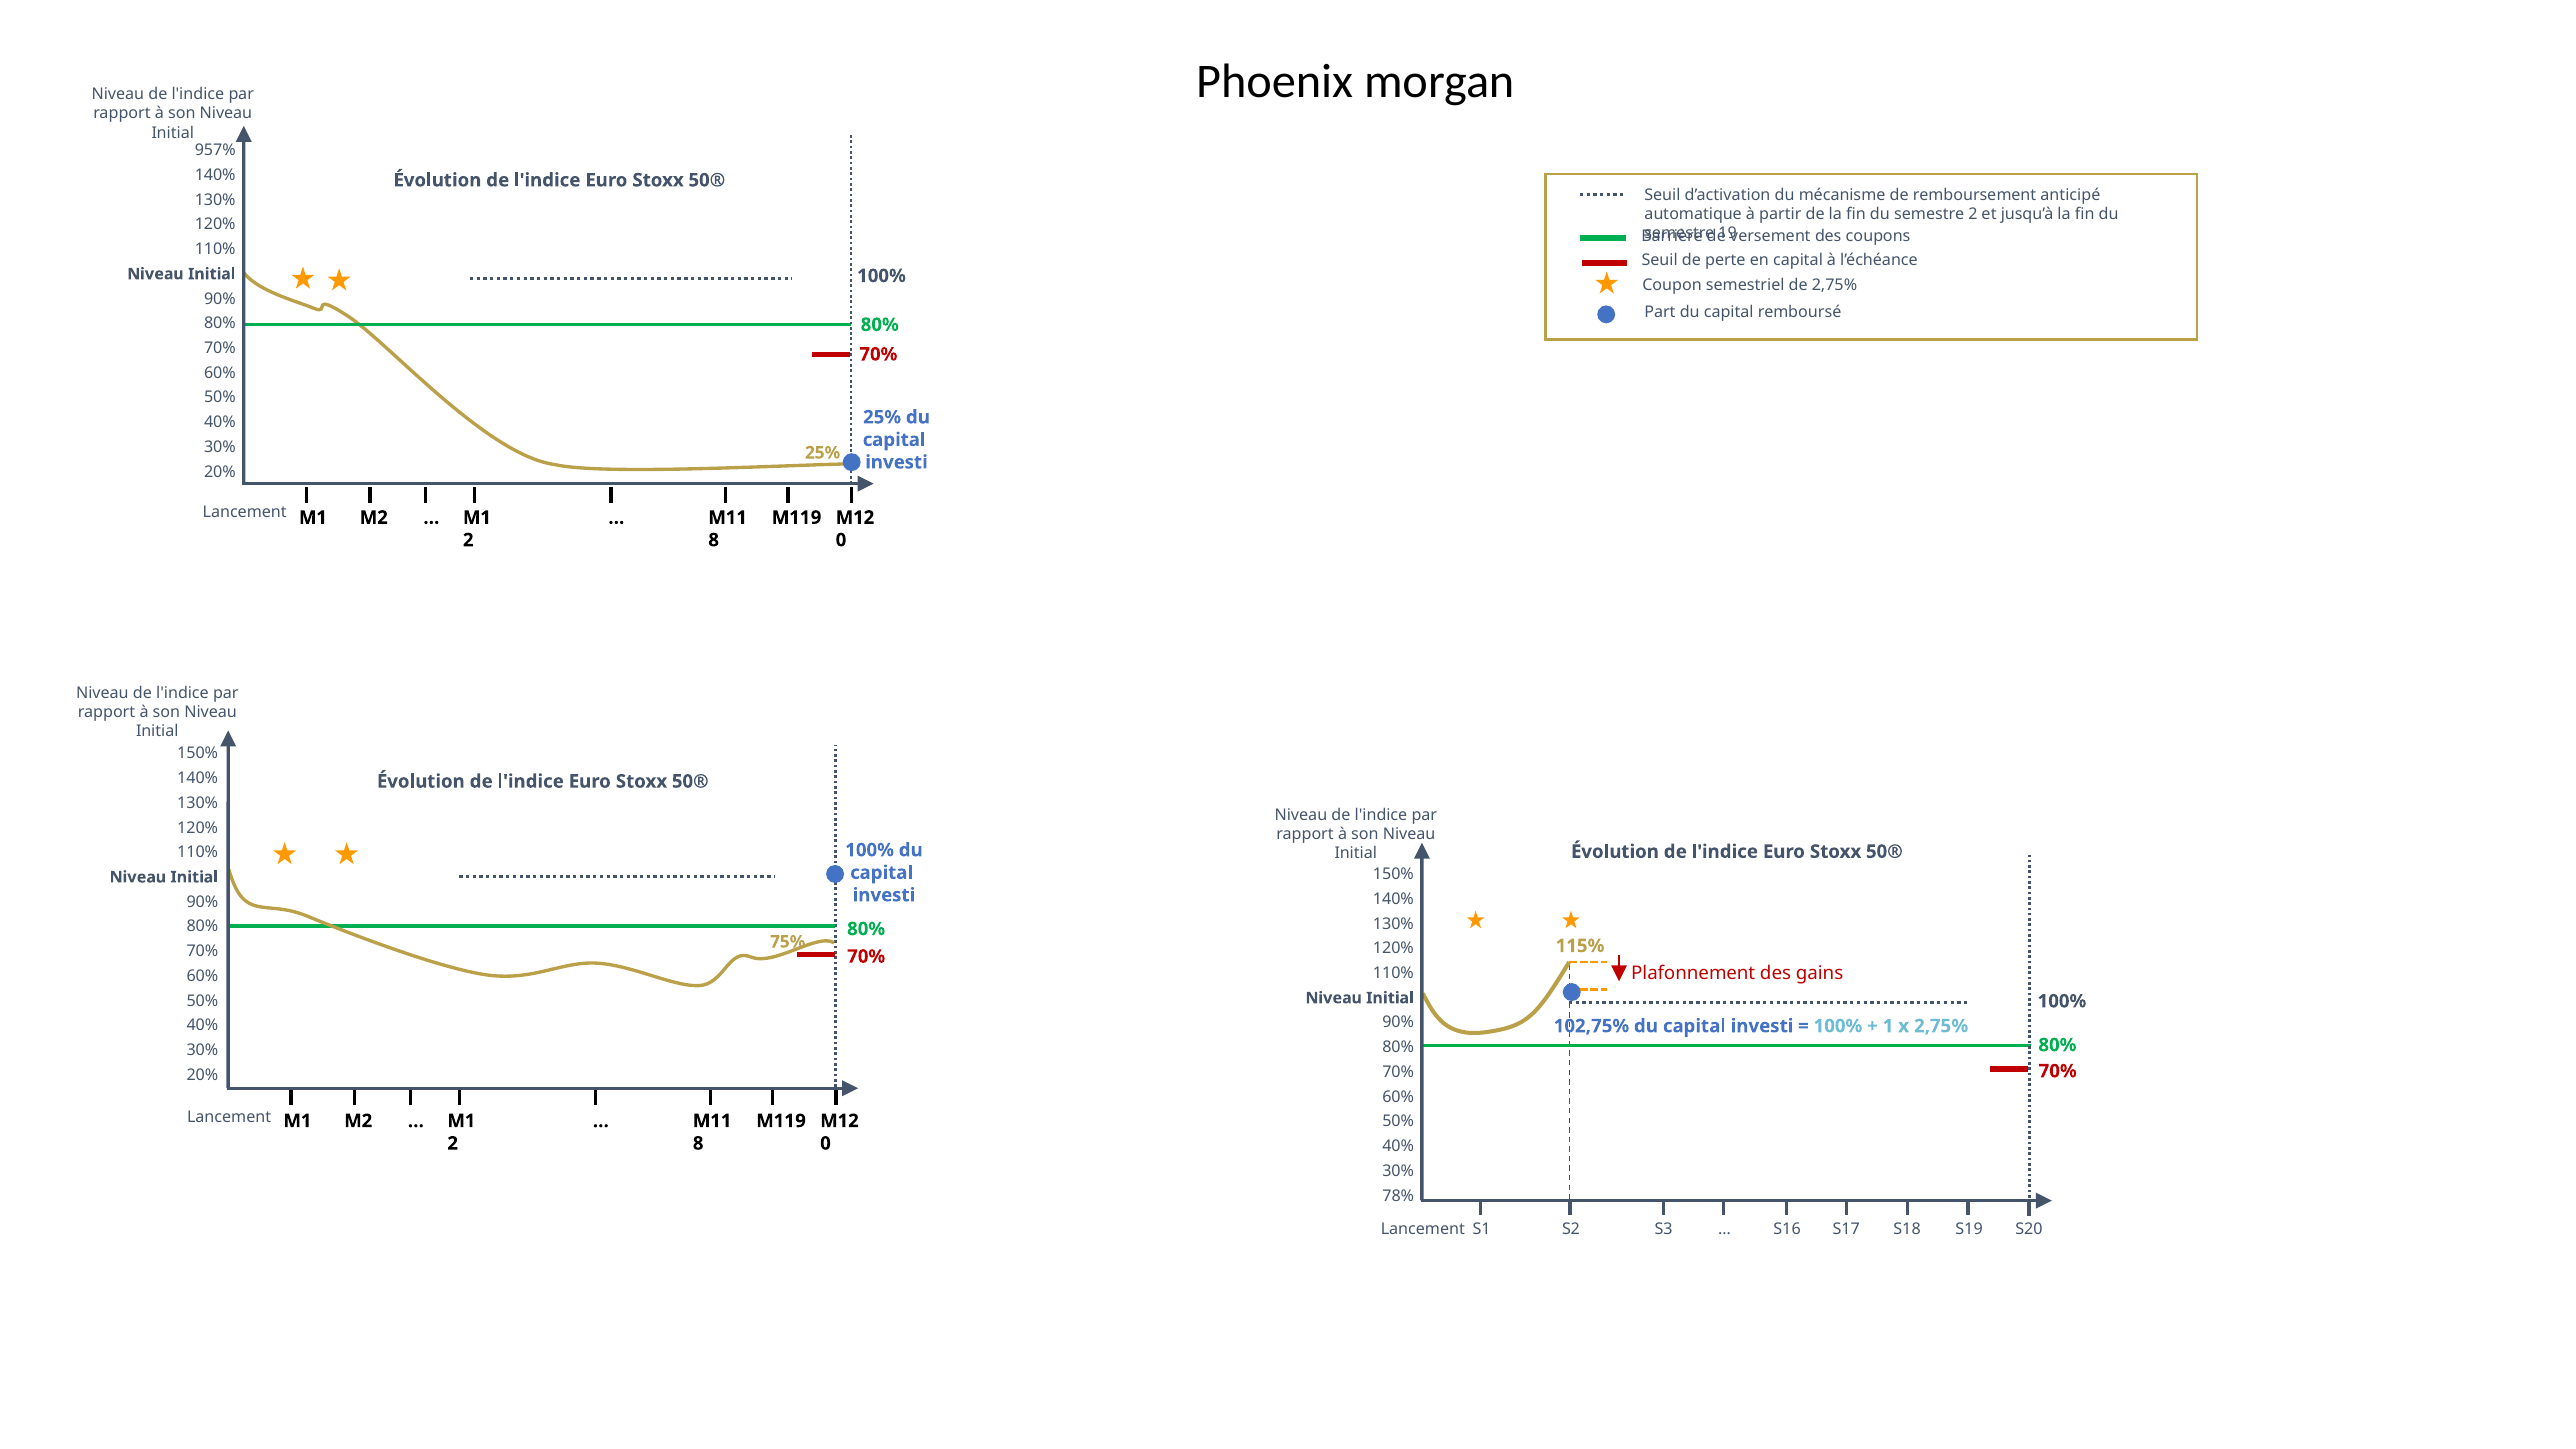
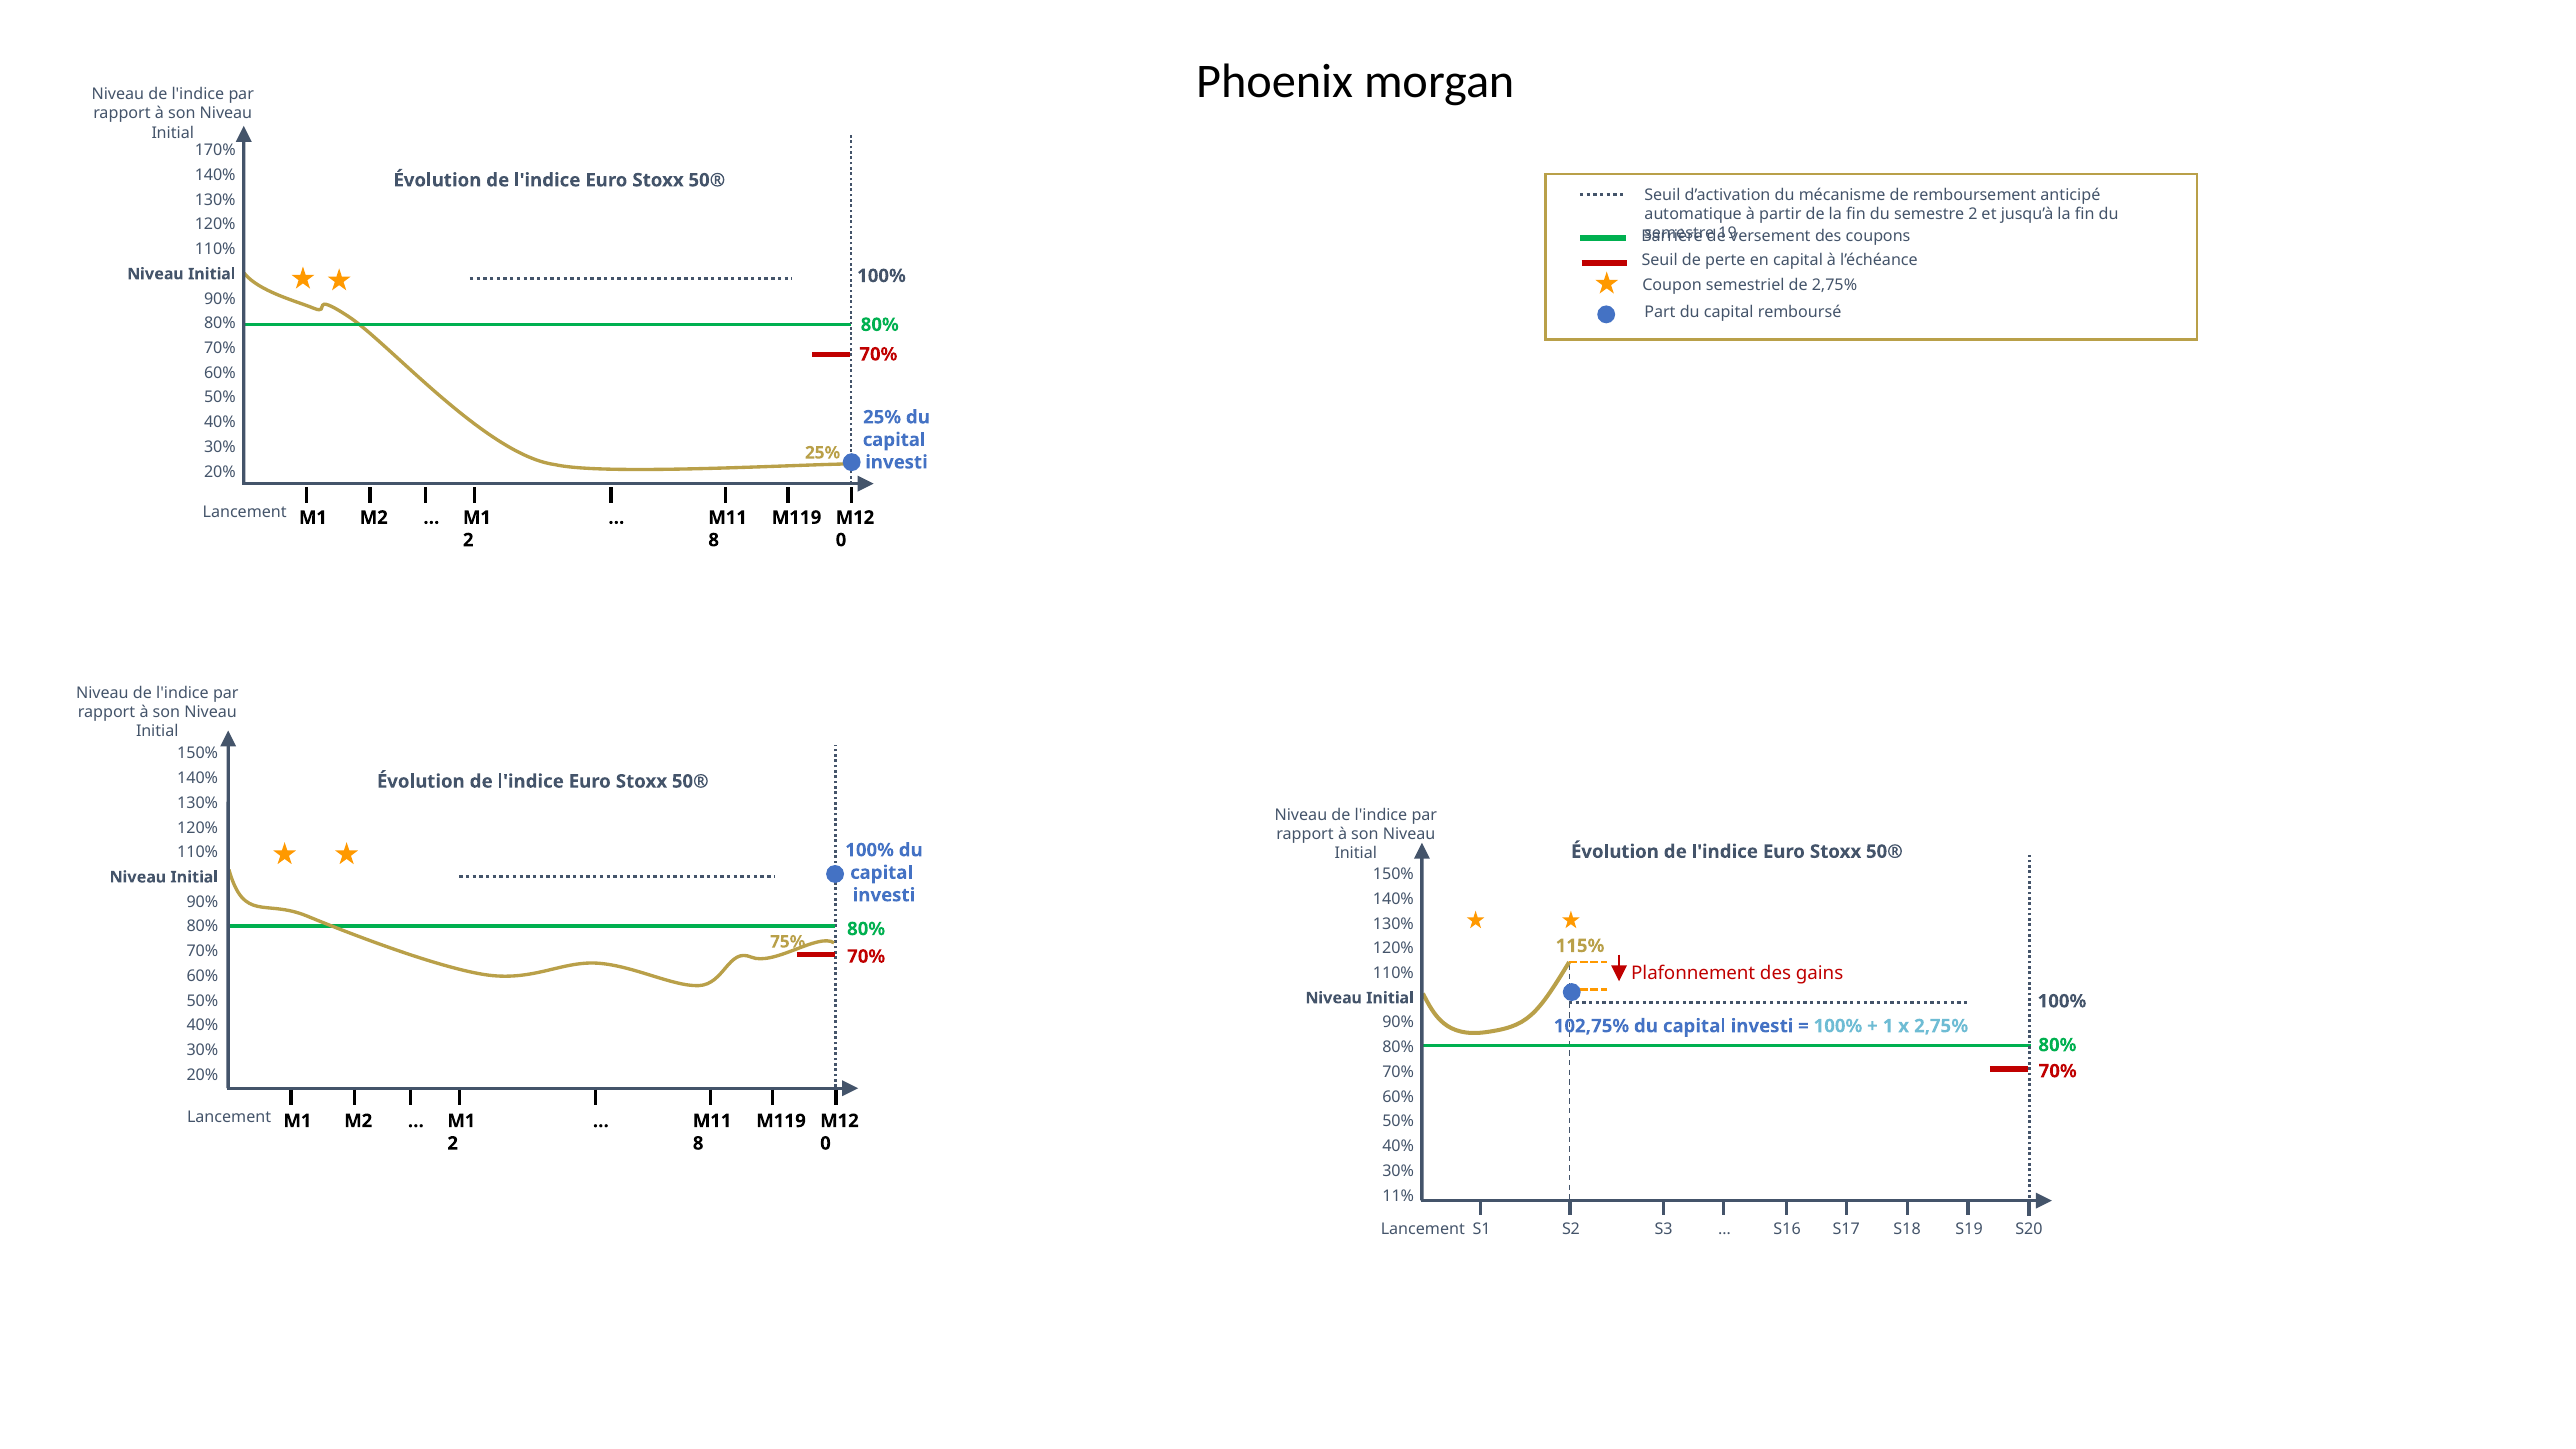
957%: 957% -> 170% (215, 150)
78%: 78% -> 11% (1398, 1196)
